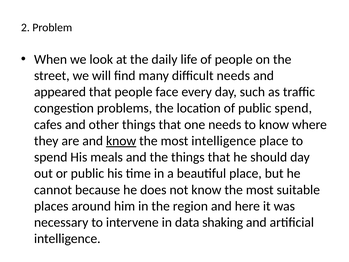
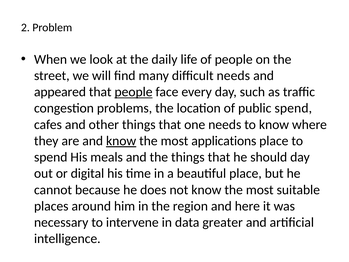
people underline: none -> present (134, 92)
most intelligence: intelligence -> applications (224, 141)
or public: public -> digital (87, 173)
shaking: shaking -> greater (223, 222)
